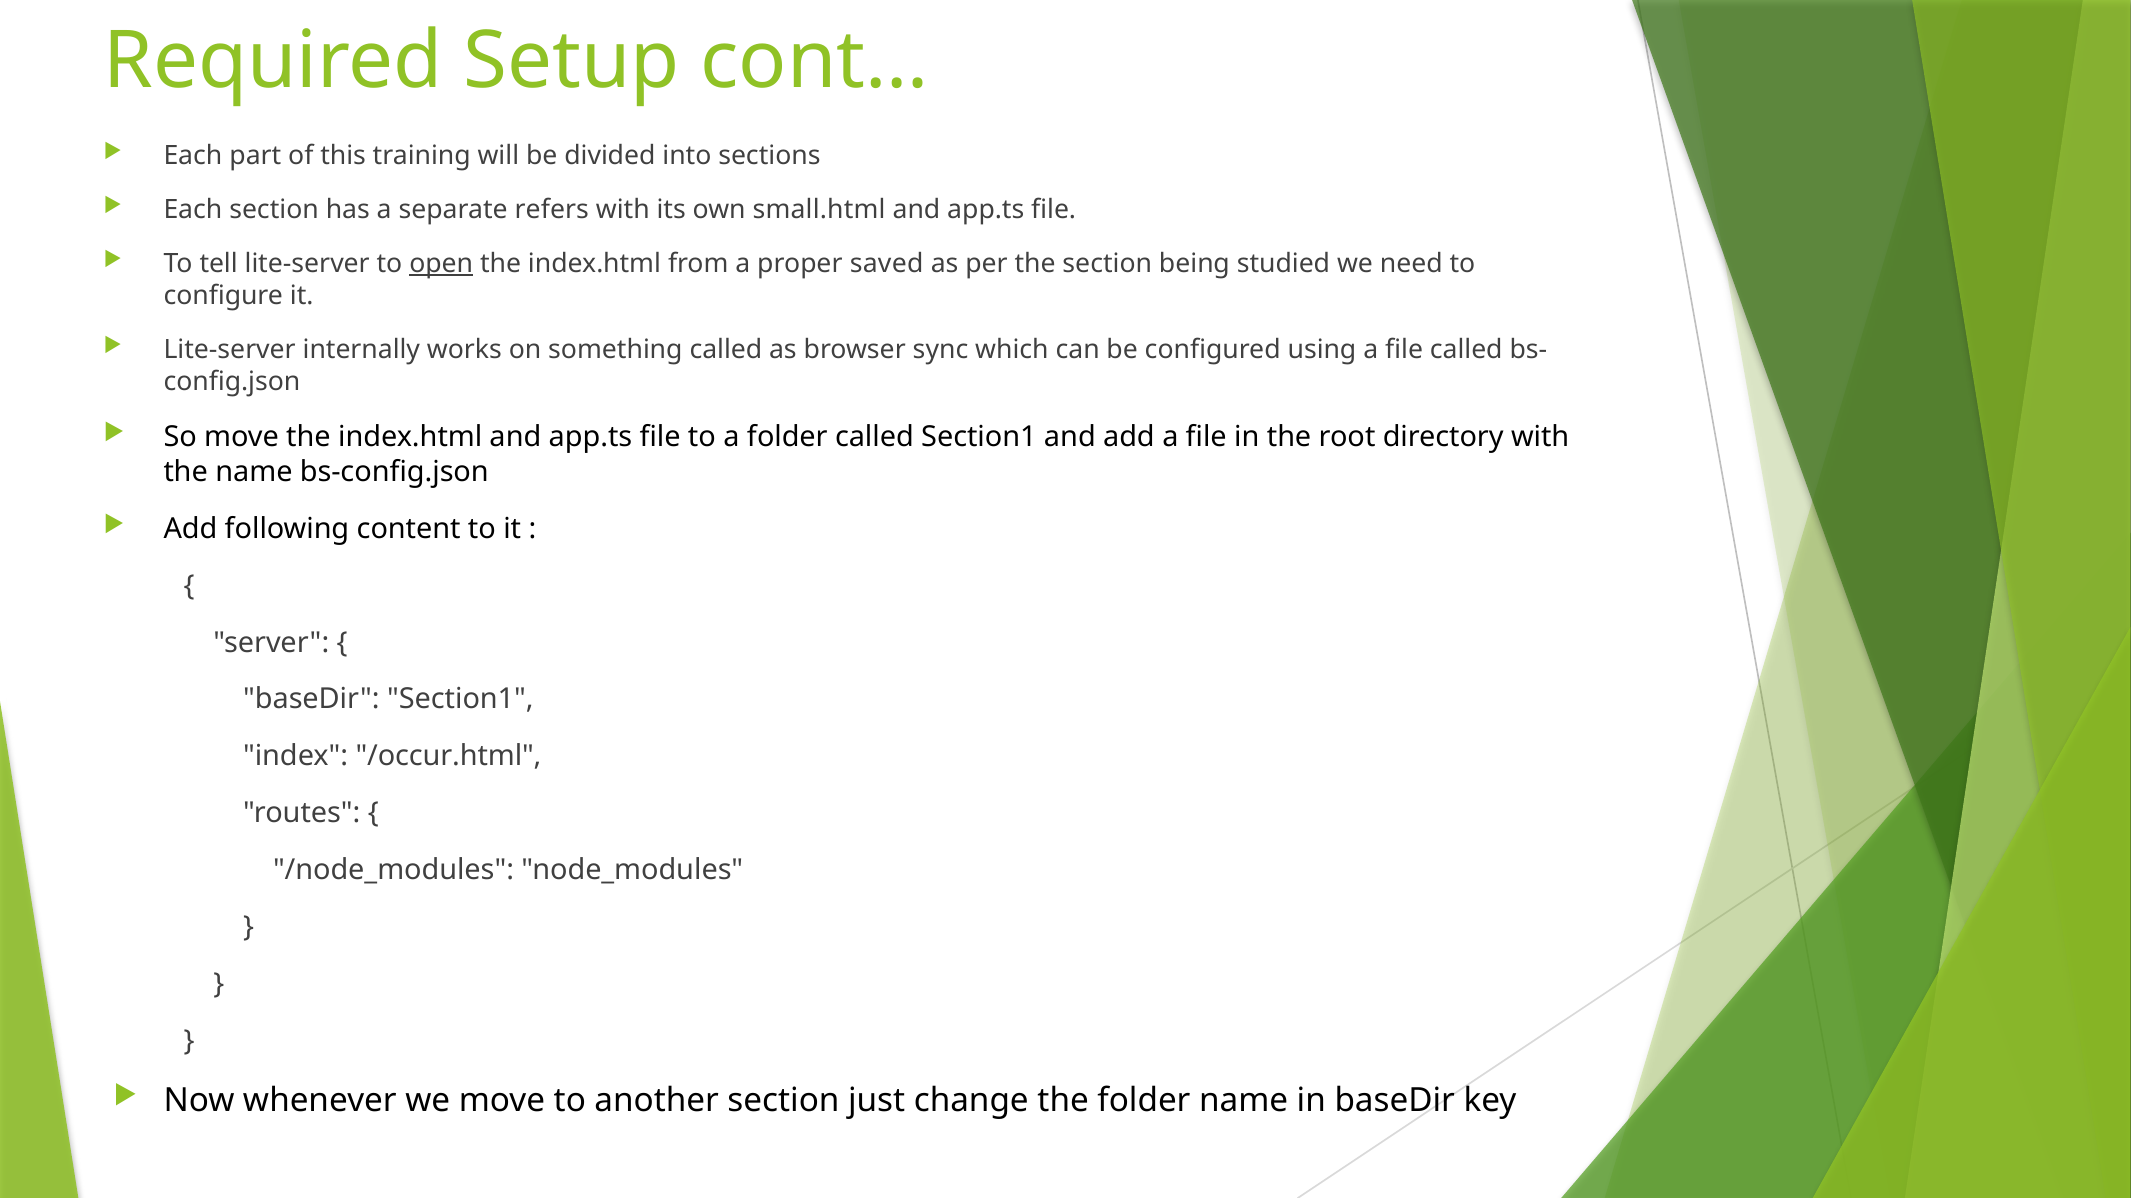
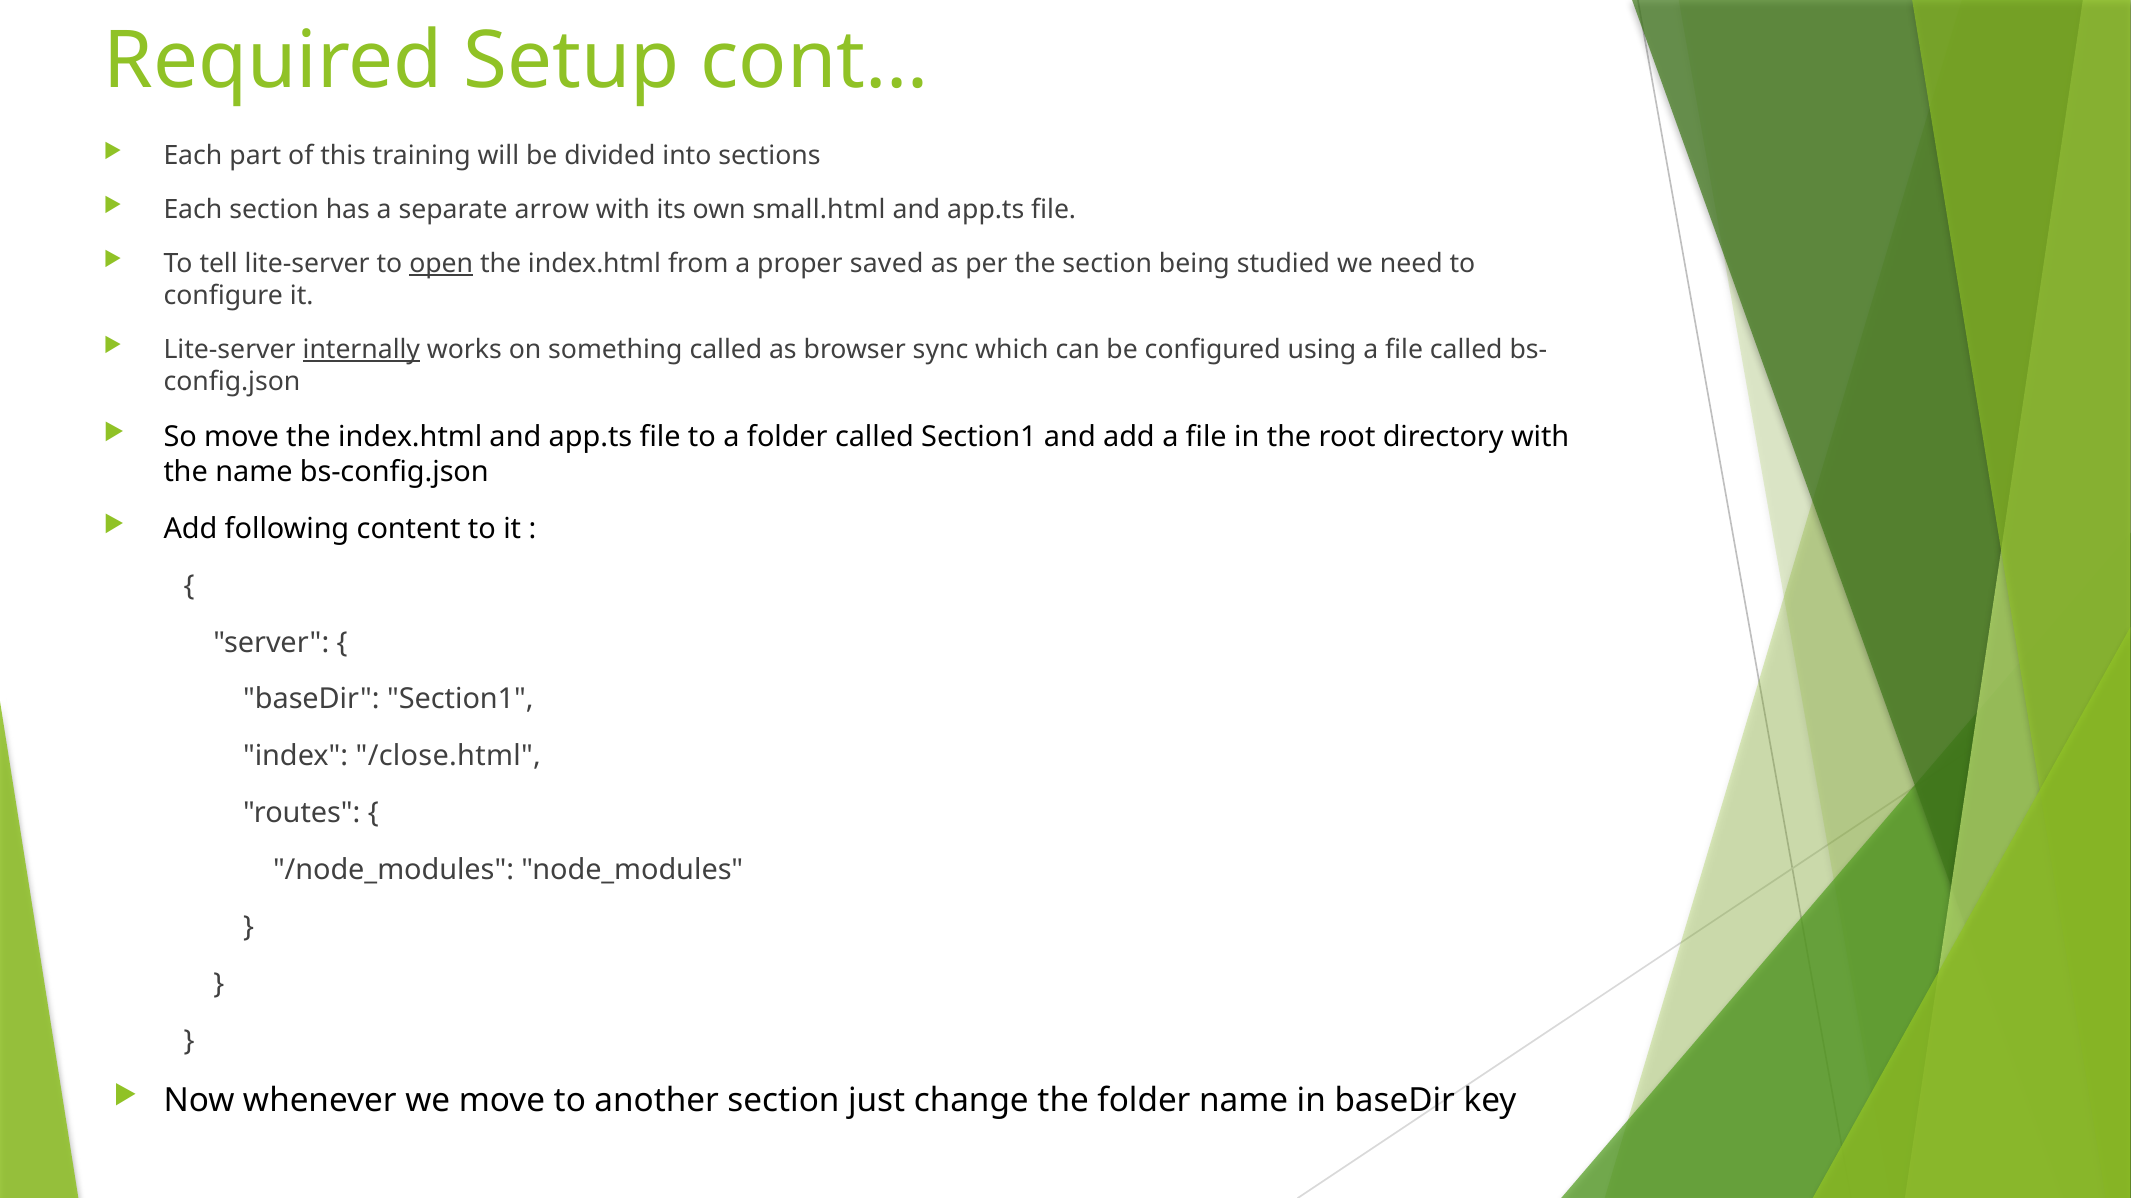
refers: refers -> arrow (552, 210)
internally underline: none -> present (361, 350)
/occur.html: /occur.html -> /close.html (448, 757)
